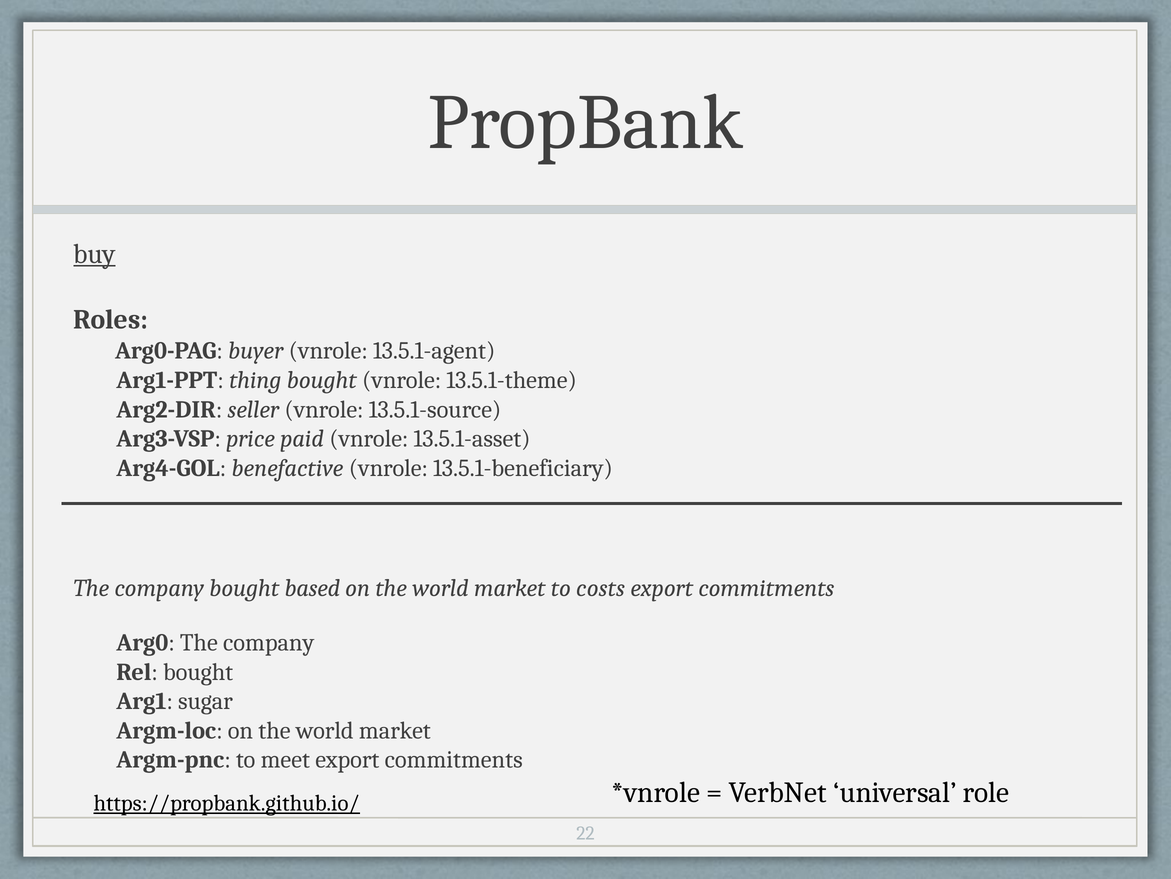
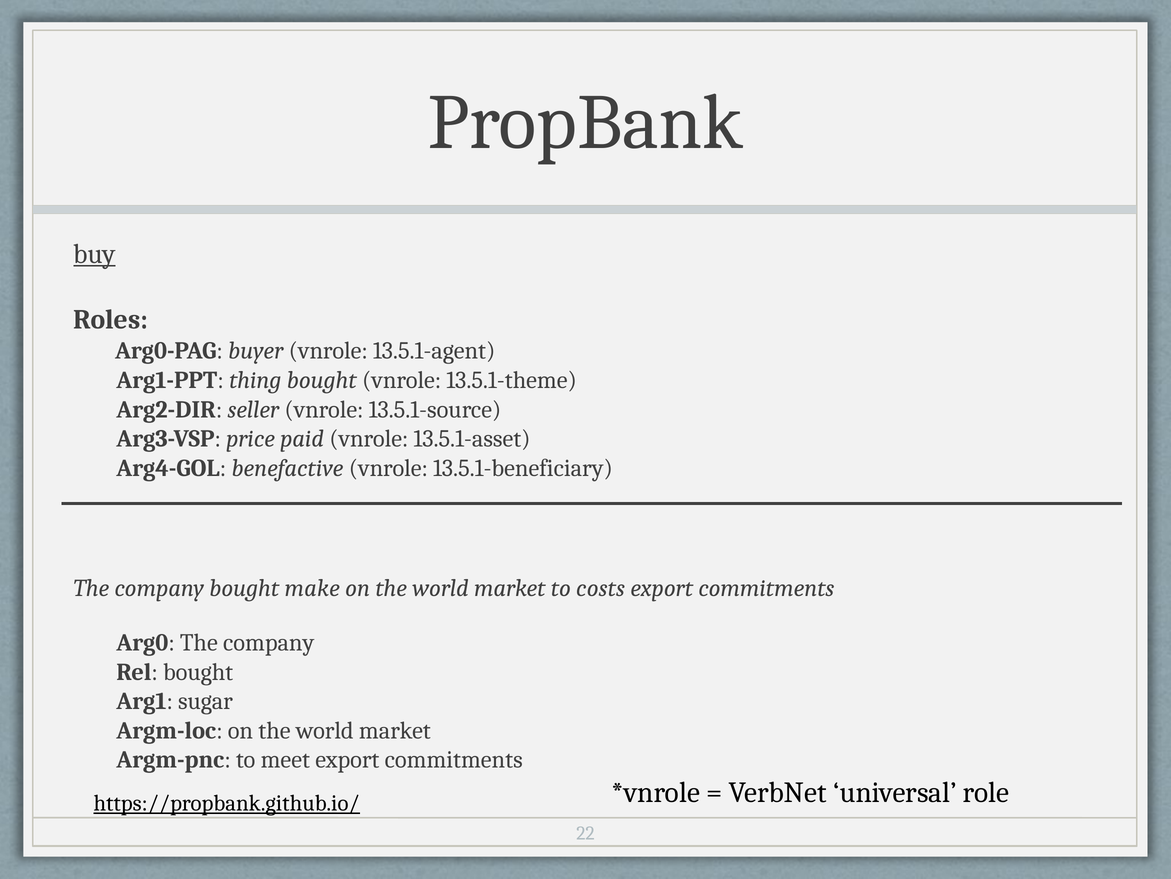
based: based -> make (312, 587)
